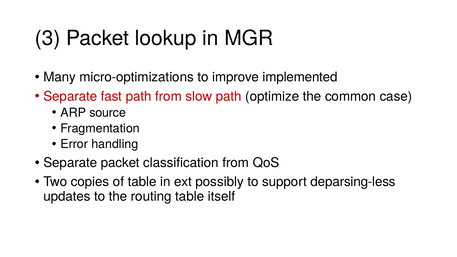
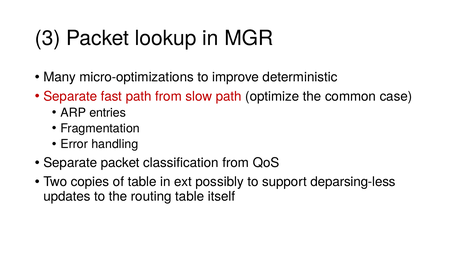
implemented: implemented -> deterministic (300, 77)
source: source -> entries (108, 113)
